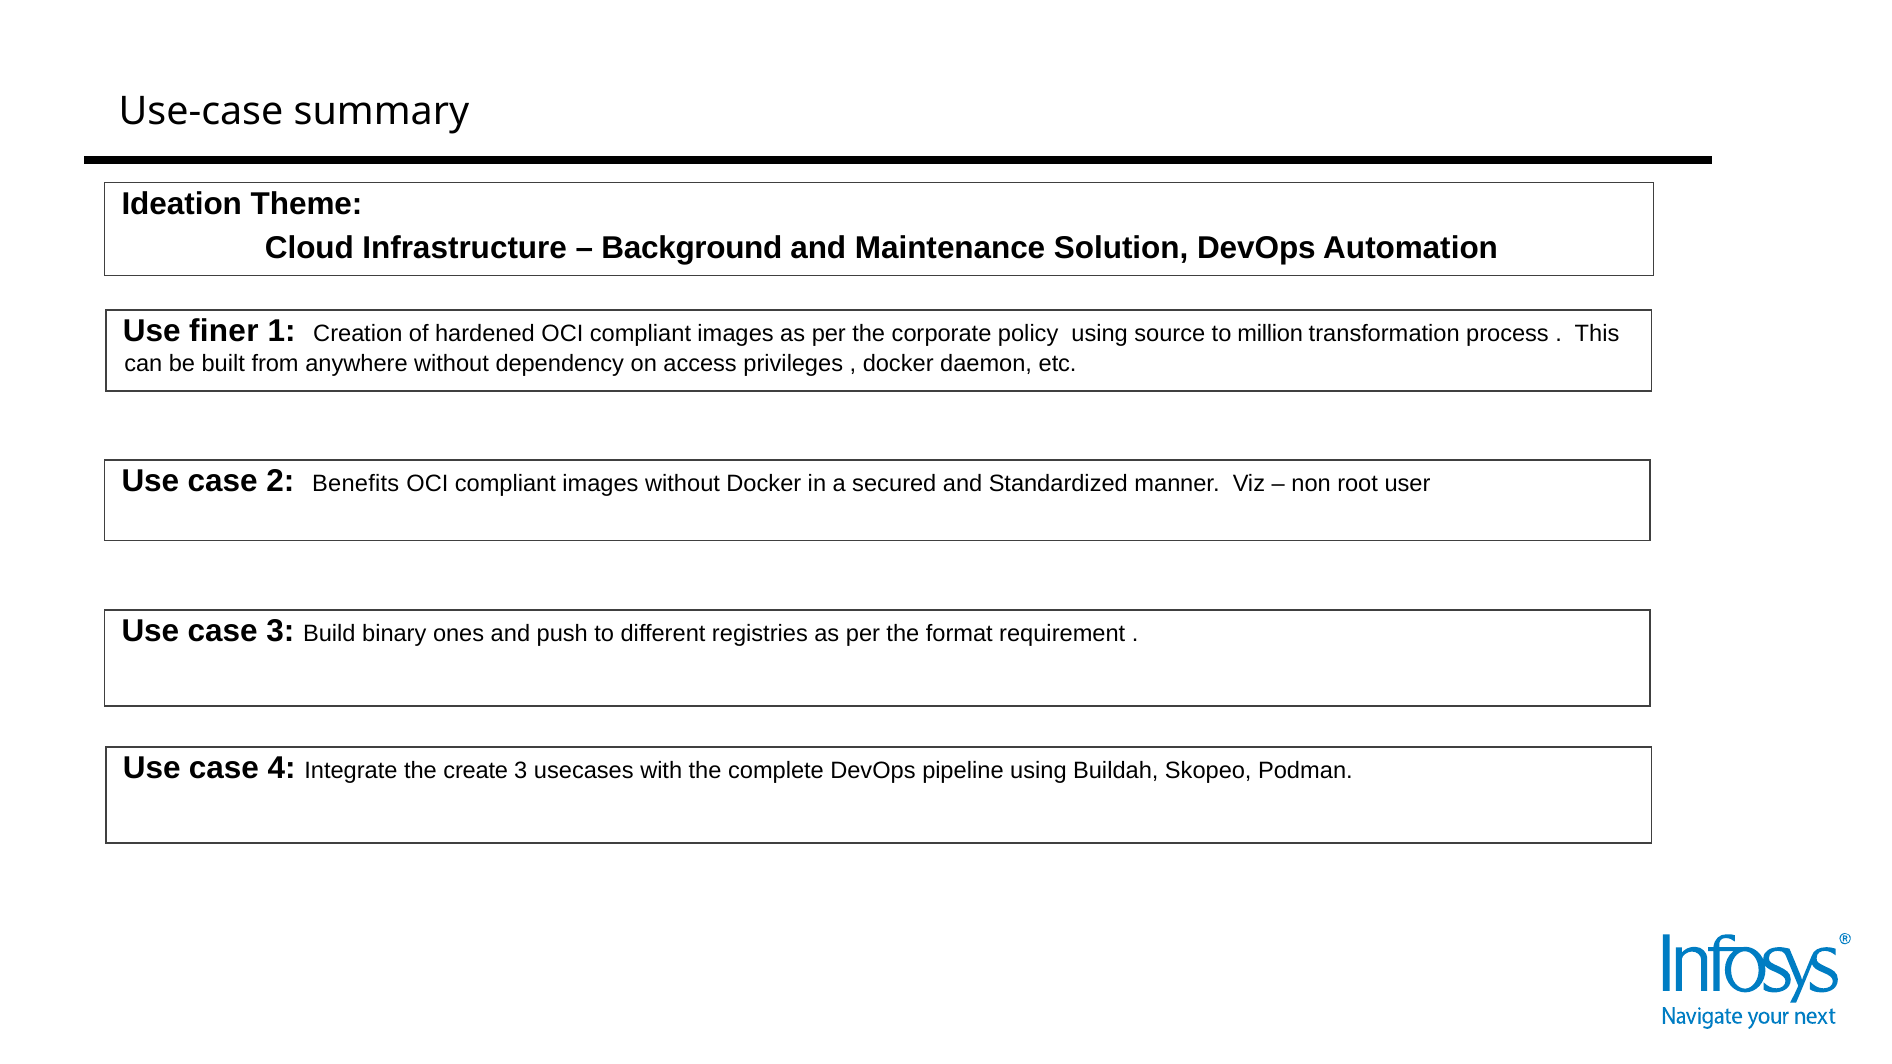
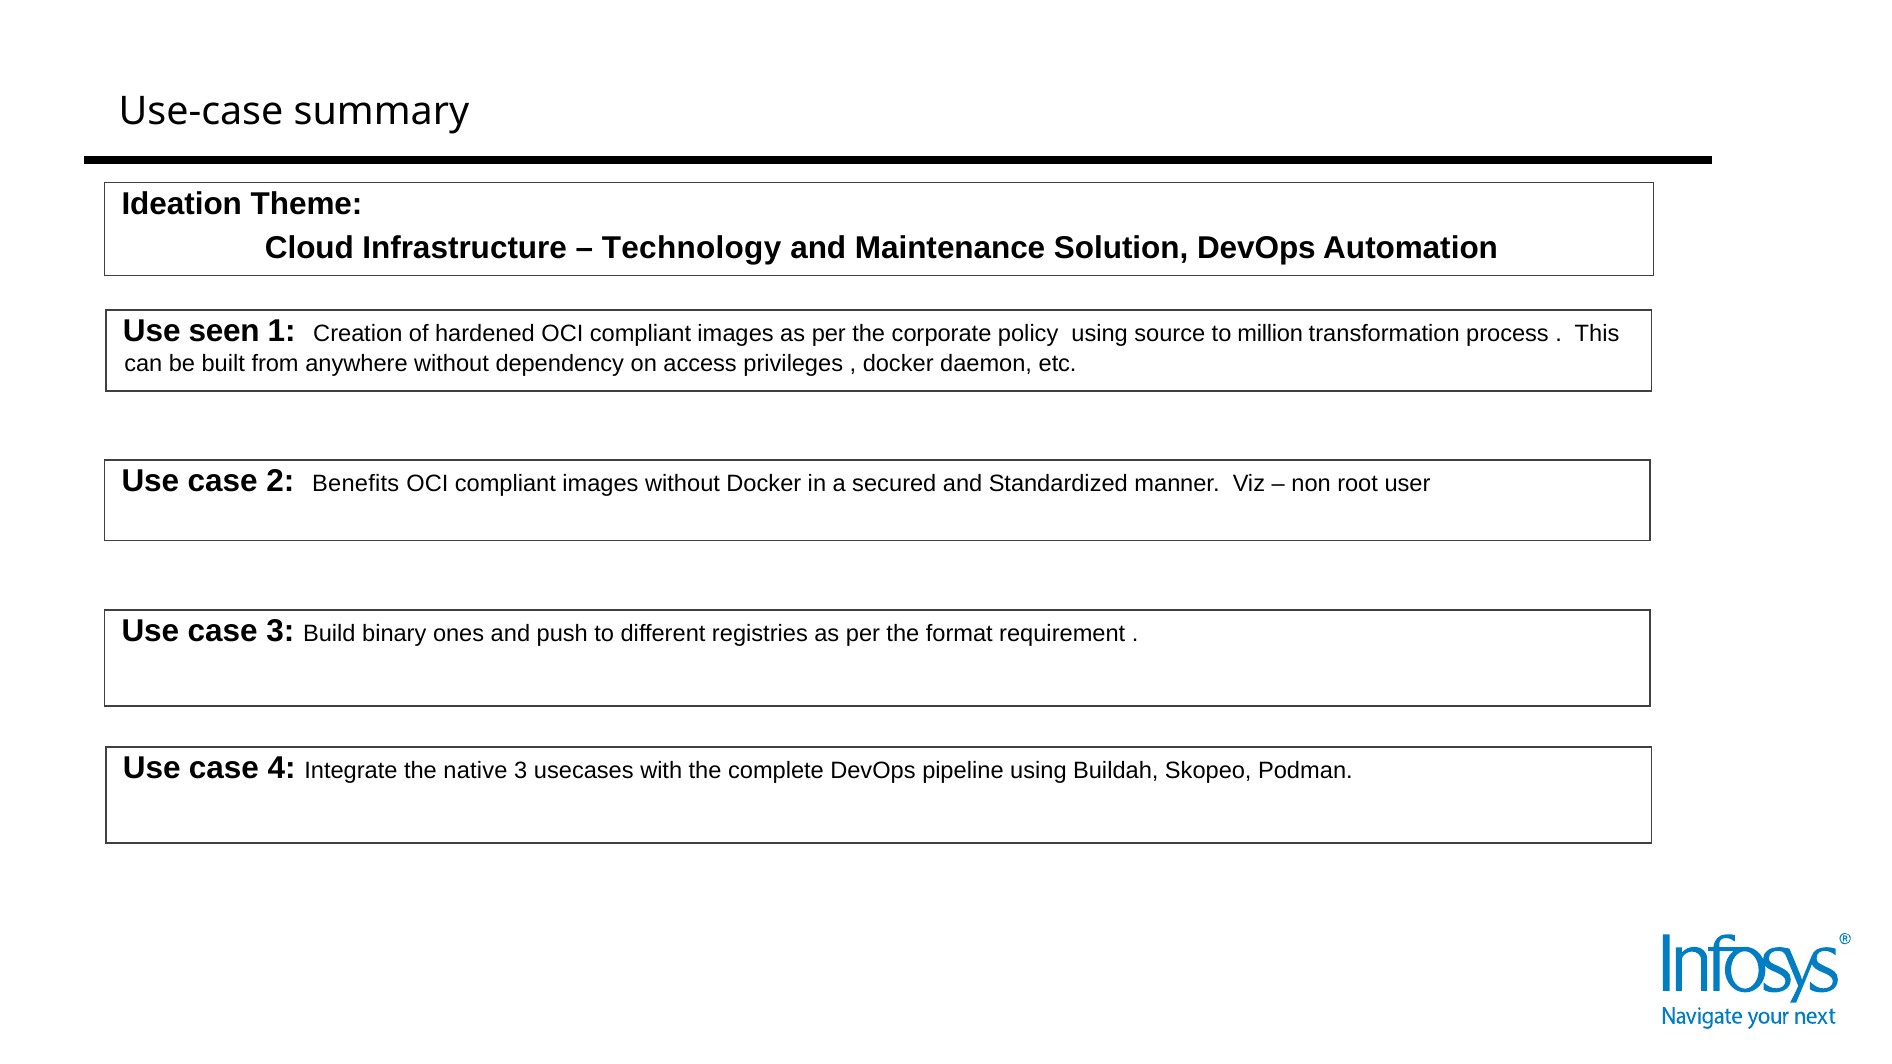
Background: Background -> Technology (692, 248)
finer: finer -> seen (224, 331)
create: create -> native (475, 771)
